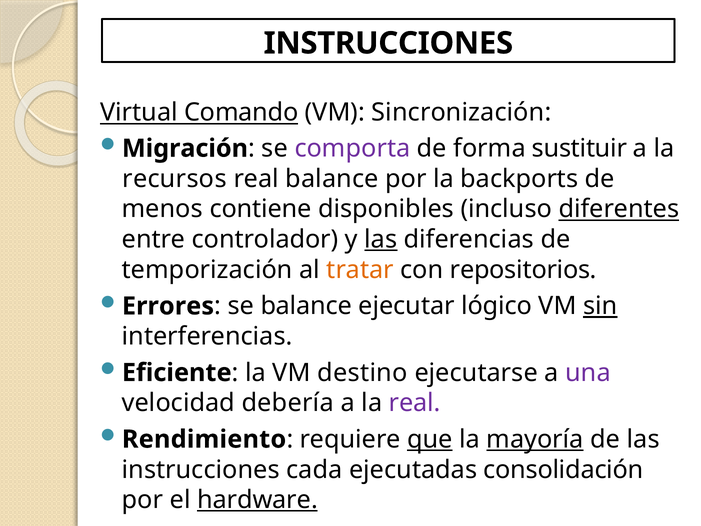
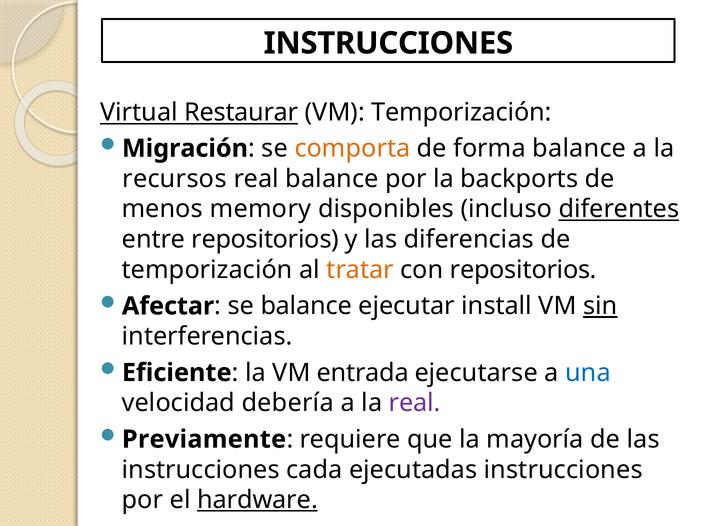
Comando: Comando -> Restaurar (241, 112)
VM Sincronización: Sincronización -> Temporización (462, 112)
comporta colour: purple -> orange (352, 148)
forma sustituir: sustituir -> balance (579, 148)
contiene: contiene -> memory (260, 209)
entre controlador: controlador -> repositorios (265, 239)
las underline: present -> none (381, 239)
Errores: Errores -> Afectar (168, 306)
lógico: lógico -> install (497, 306)
destino: destino -> entrada (363, 373)
una colour: purple -> blue (588, 373)
Rendimiento: Rendimiento -> Previamente (204, 439)
que underline: present -> none (430, 439)
mayoría underline: present -> none (535, 439)
ejecutadas consolidación: consolidación -> instrucciones (563, 469)
